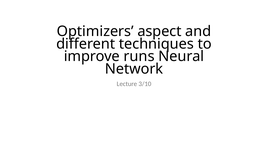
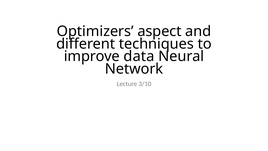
runs: runs -> data (139, 56)
